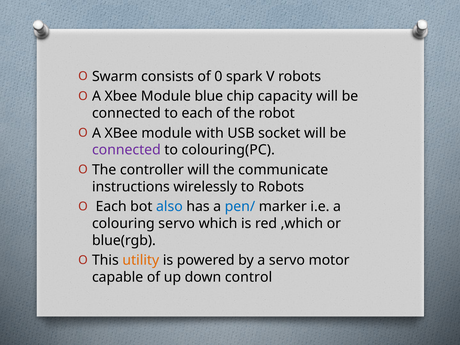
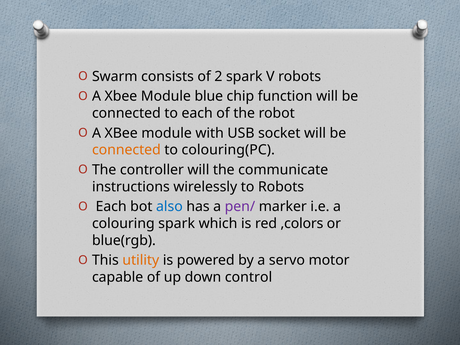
0: 0 -> 2 (218, 76)
capacity: capacity -> function (285, 96)
connected colour: purple -> orange (126, 150)
pen/ colour: blue -> purple (240, 207)
colouring servo: servo -> spark (177, 224)
,which: ,which -> ,colors (302, 224)
